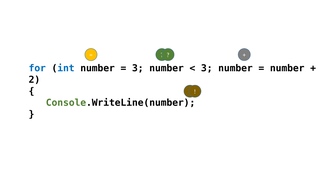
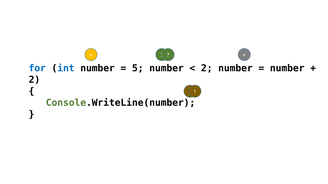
3: 3 -> 5 (138, 69)
3: 3 -> 2 (207, 69)
